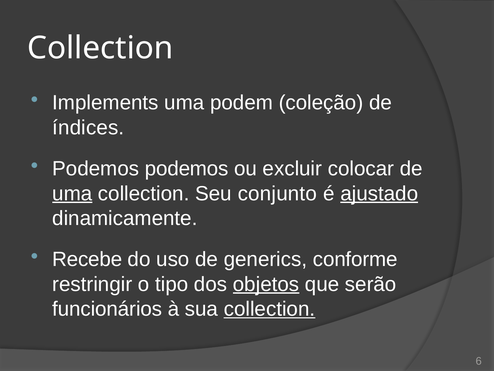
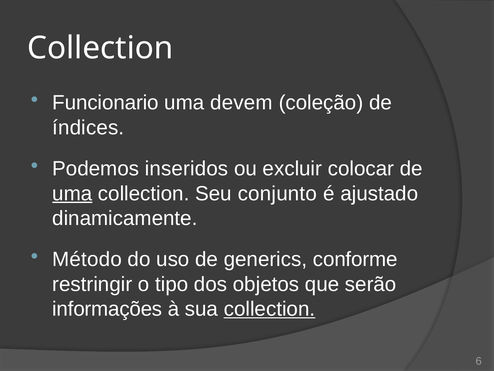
Implements: Implements -> Funcionario (105, 103)
podem: podem -> devem (241, 103)
Podemos podemos: podemos -> inseridos (187, 169)
ajustado underline: present -> none (379, 193)
Recebe: Recebe -> Método (87, 259)
objetos underline: present -> none (266, 284)
funcionários: funcionários -> informações (107, 309)
